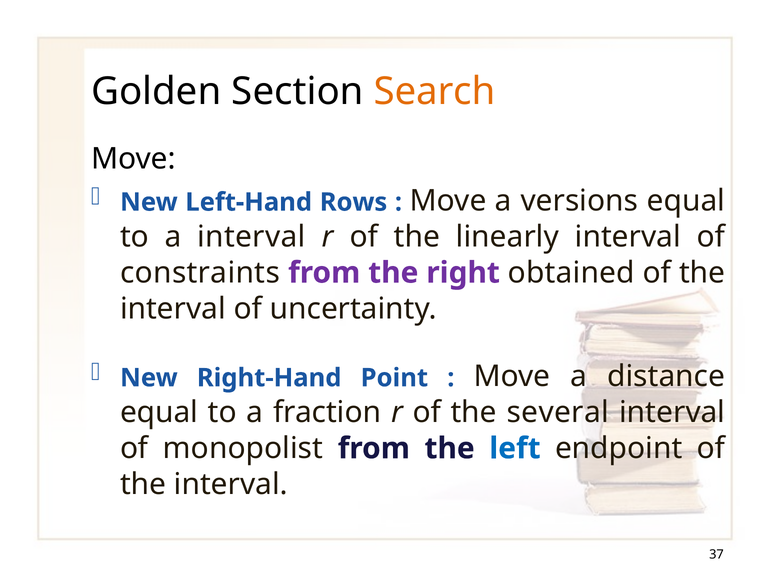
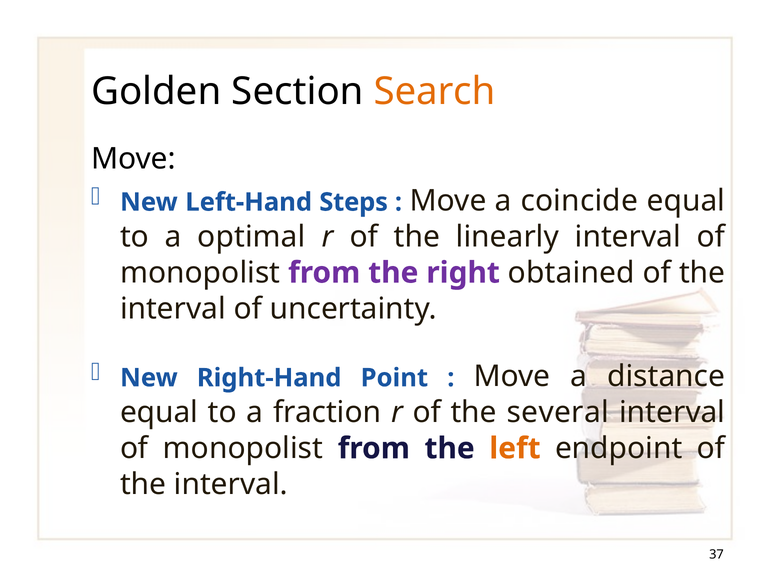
Rows: Rows -> Steps (354, 202)
versions: versions -> coincide (579, 201)
a interval: interval -> optimal (252, 237)
constraints: constraints -> monopolist (200, 273)
left colour: blue -> orange (515, 448)
